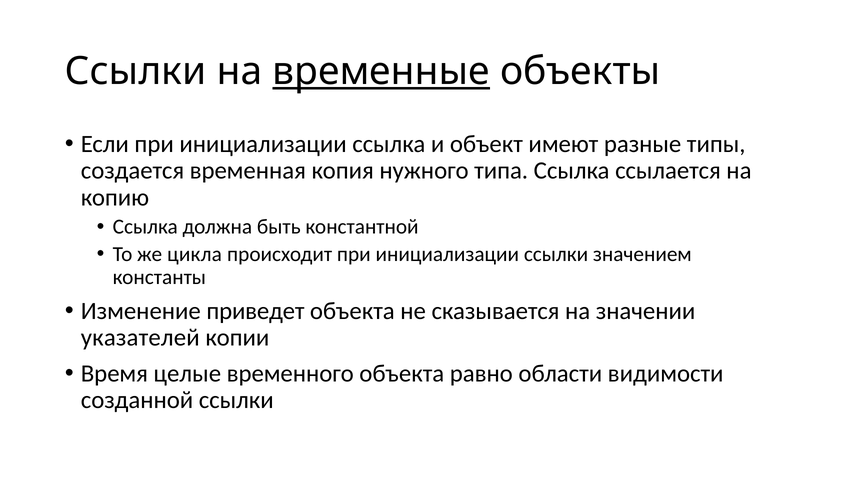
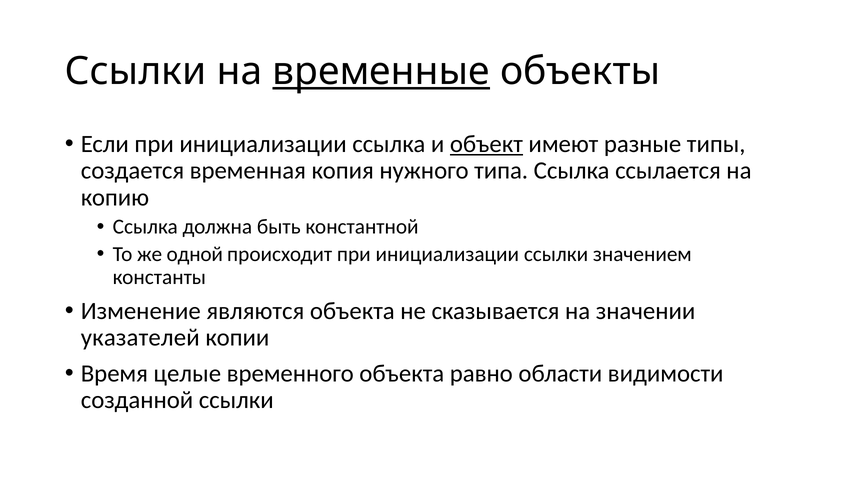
объект underline: none -> present (486, 144)
цикла: цикла -> одной (195, 254)
приведет: приведет -> являются (255, 311)
